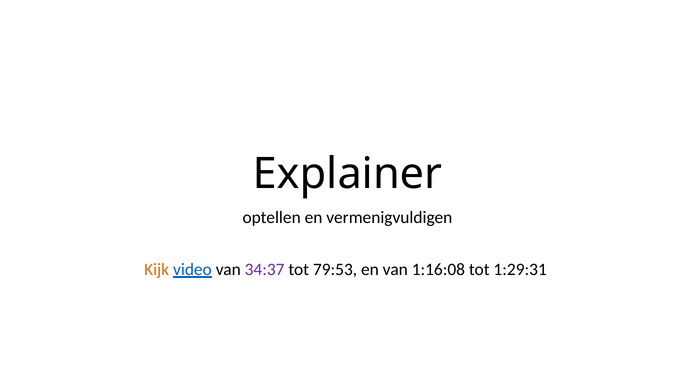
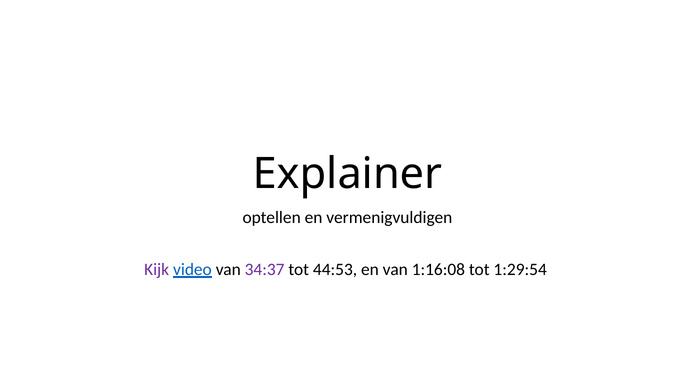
Kijk colour: orange -> purple (157, 269)
79:53: 79:53 -> 44:53 (335, 269)
1:29:31: 1:29:31 -> 1:29:54 (520, 269)
